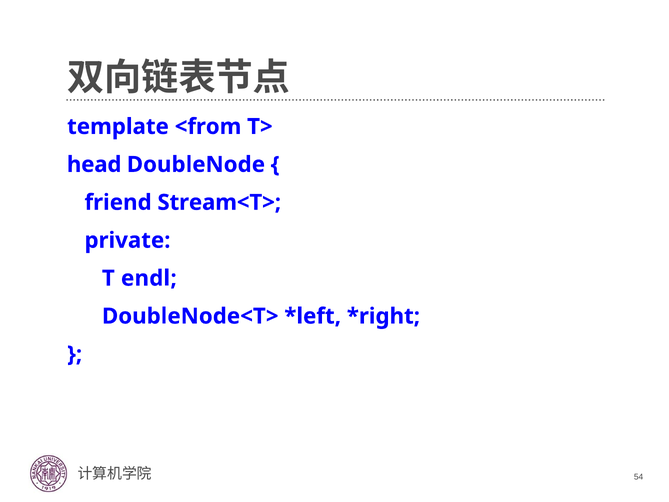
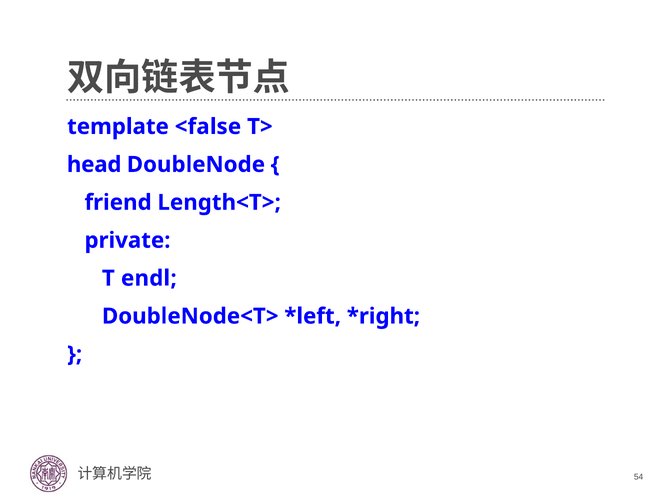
<from: <from -> <false (208, 127)
Stream<T>: Stream<T> -> Length<T> (219, 202)
